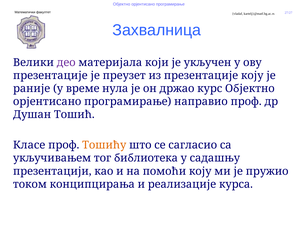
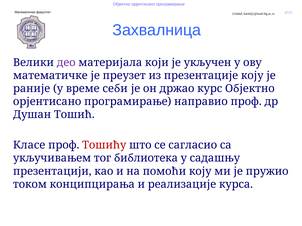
презентације: презентације -> математичке (50, 76)
нула: нула -> себи (115, 89)
Тошићу colour: orange -> red (104, 145)
